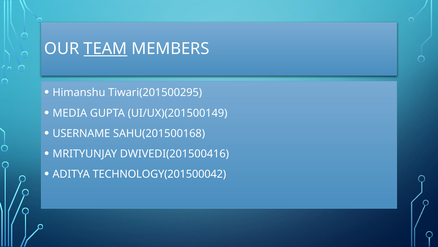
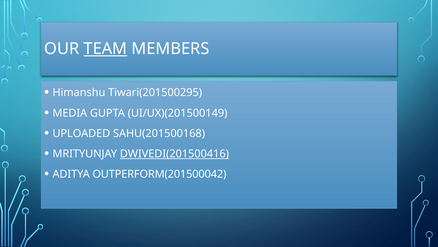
USERNAME: USERNAME -> UPLOADED (81, 133)
DWIVEDI(201500416 underline: none -> present (174, 153)
TECHNOLOGY(201500042: TECHNOLOGY(201500042 -> OUTPERFORM(201500042 (159, 174)
